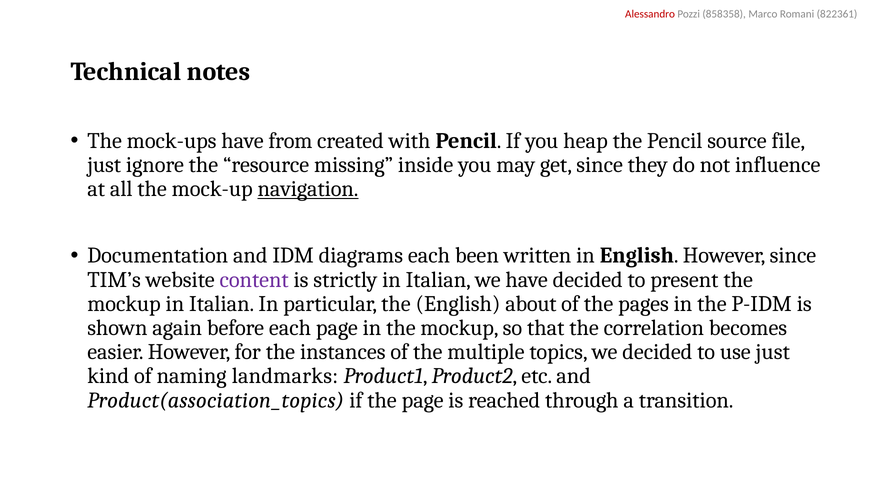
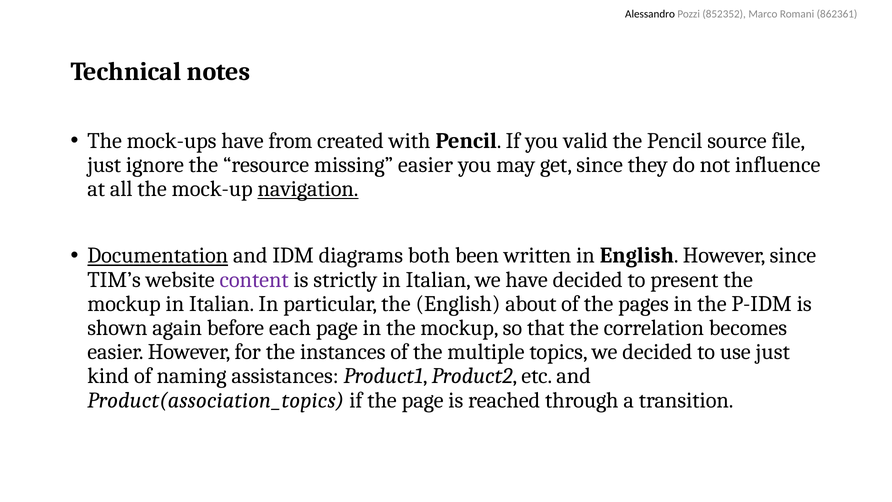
Alessandro colour: red -> black (650, 14)
858358: 858358 -> 852352 (724, 14)
822361: 822361 -> 862361 (837, 14)
heap: heap -> valid (586, 141)
missing inside: inside -> easier (425, 165)
Documentation underline: none -> present (158, 255)
diagrams each: each -> both (429, 255)
landmarks: landmarks -> assistances (285, 376)
